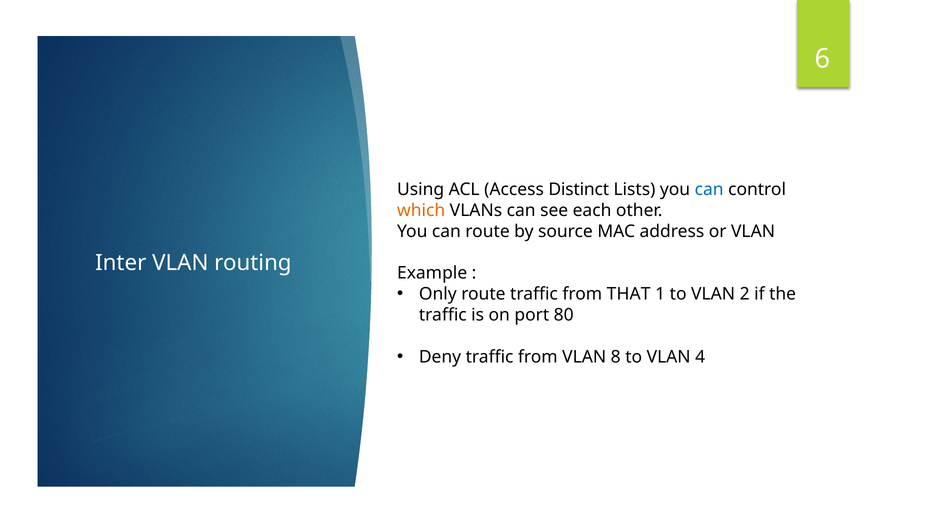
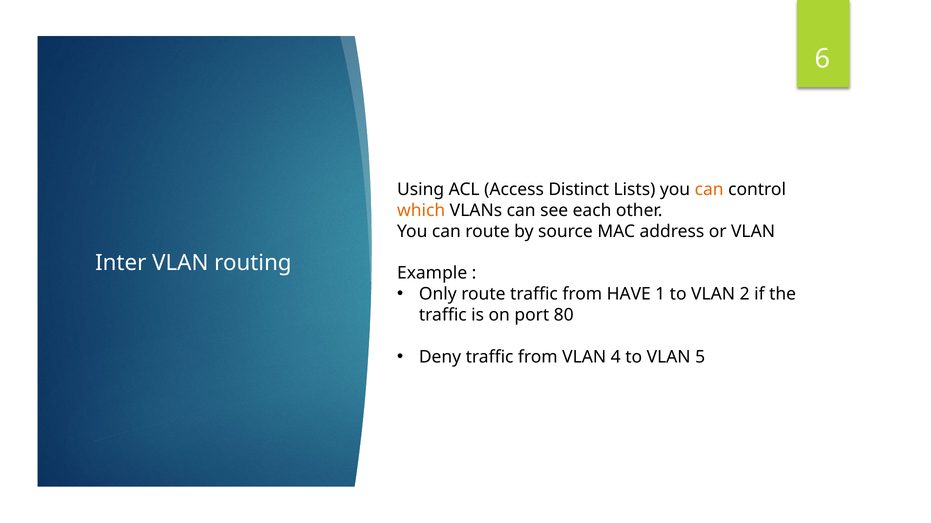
can colour: blue -> orange (709, 190)
THAT: THAT -> HAVE (629, 294)
8: 8 -> 4 (616, 357)
4: 4 -> 5 (700, 357)
